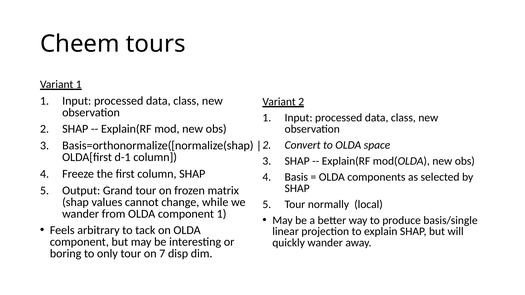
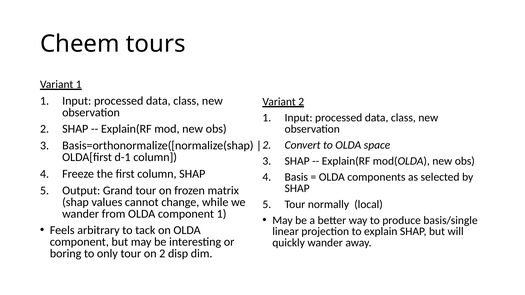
on 7: 7 -> 2 (162, 254)
